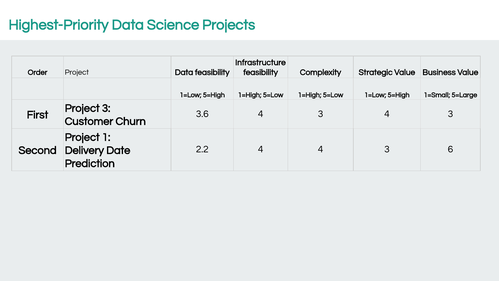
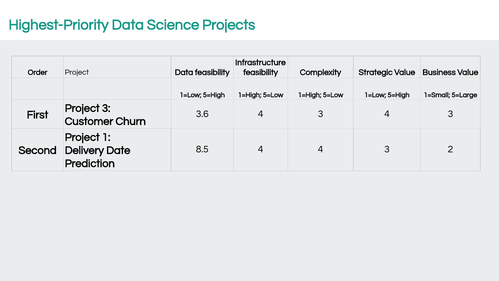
2.2: 2.2 -> 8.5 (202, 149)
6: 6 -> 2 (450, 149)
